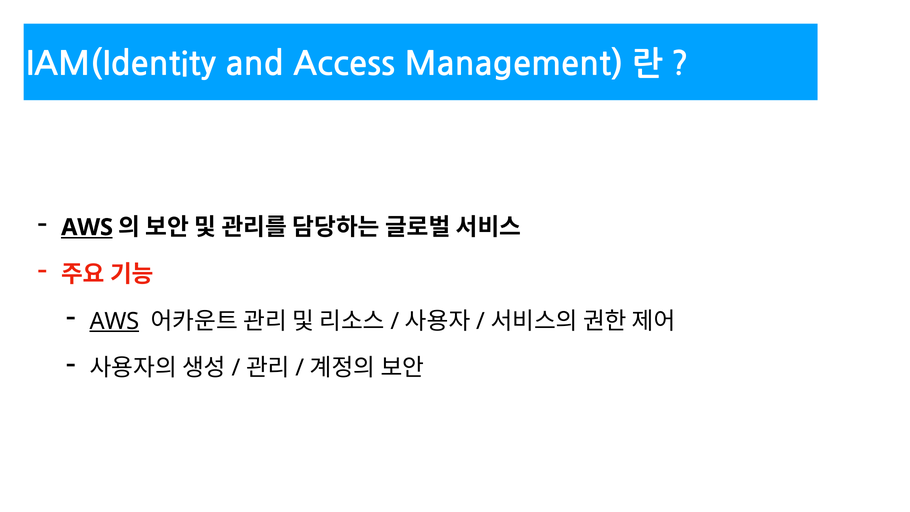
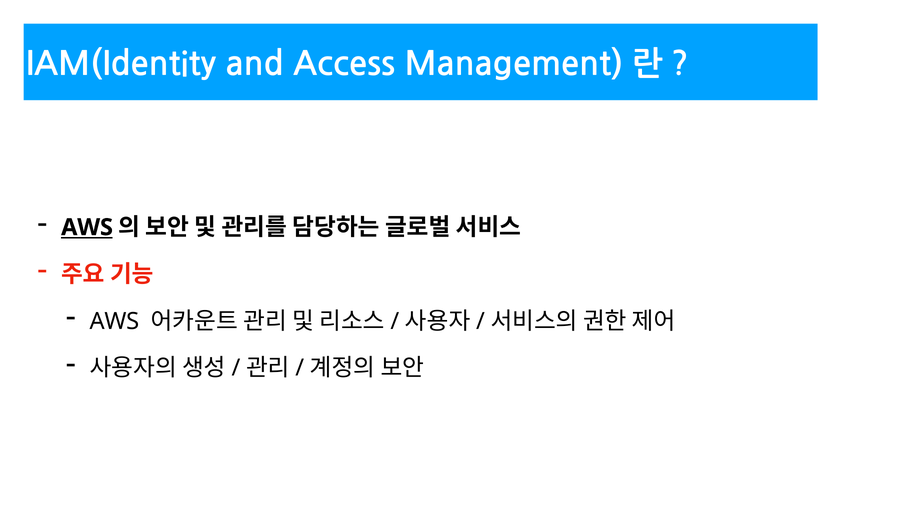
AWS underline: present -> none (114, 321)
